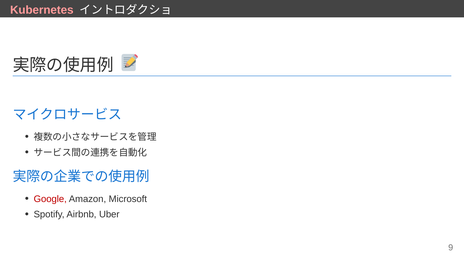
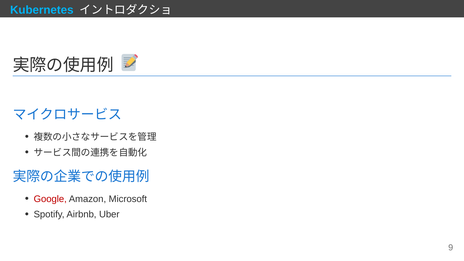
Kubernetes colour: pink -> light blue (42, 10)
